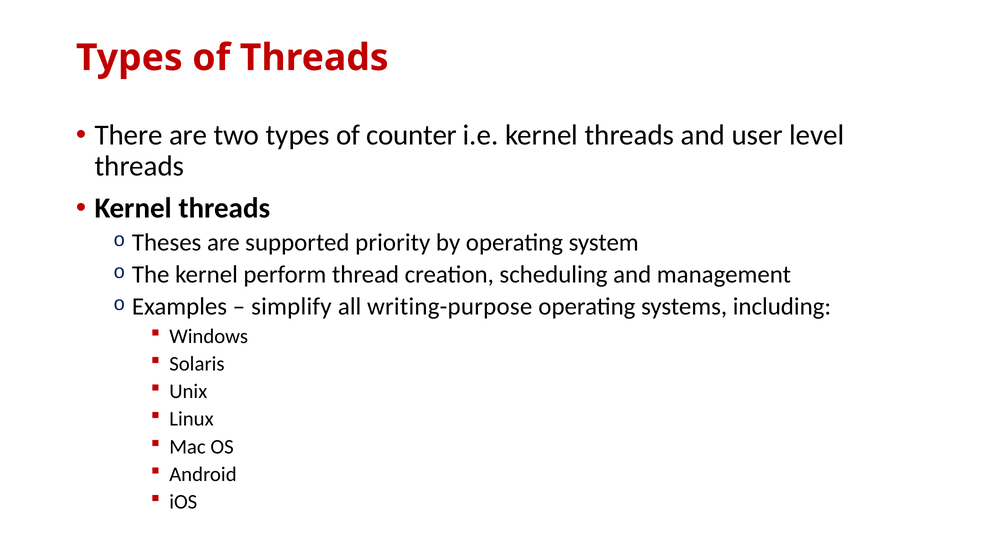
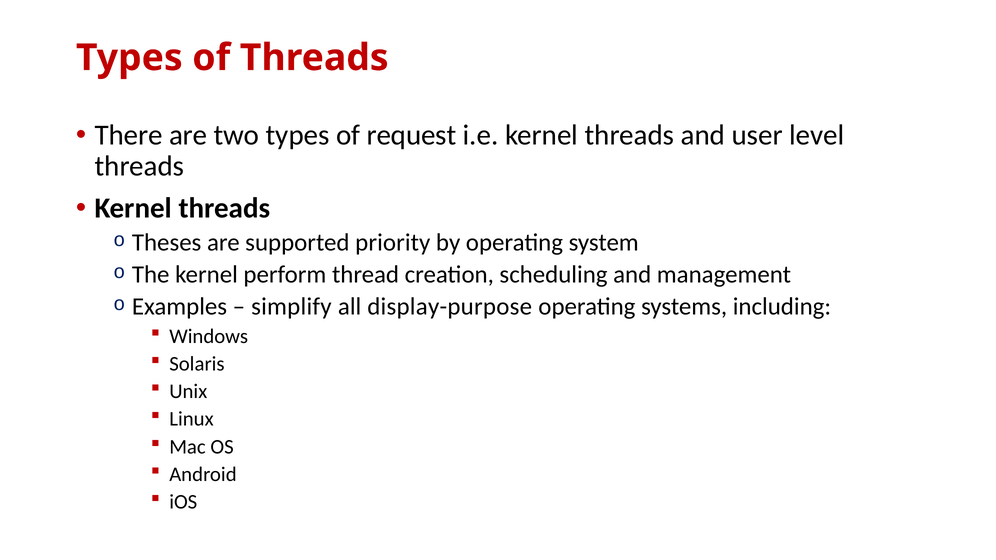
counter: counter -> request (412, 135)
writing-purpose: writing-purpose -> display-purpose (450, 307)
